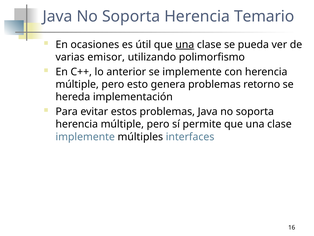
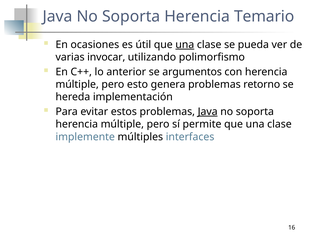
emisor: emisor -> invocar (106, 57)
se implemente: implemente -> argumentos (192, 72)
Java underline: none -> present (208, 111)
